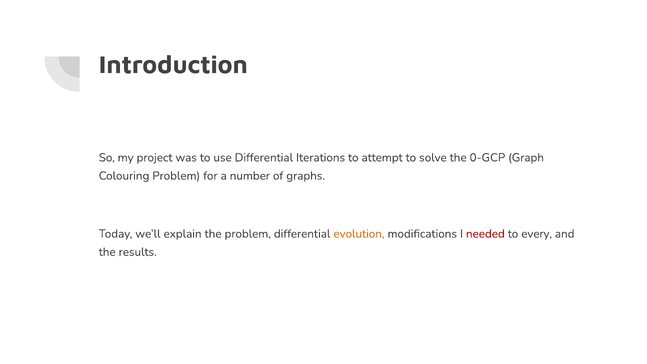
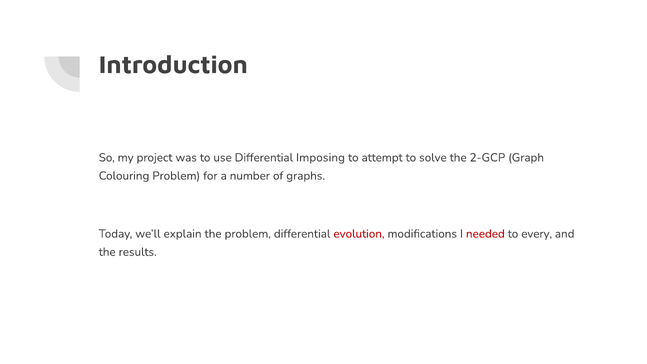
Iterations: Iterations -> Imposing (321, 158)
0-GCP: 0-GCP -> 2-GCP (487, 158)
evolution colour: orange -> red (359, 234)
